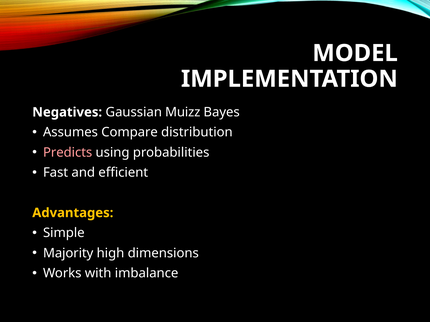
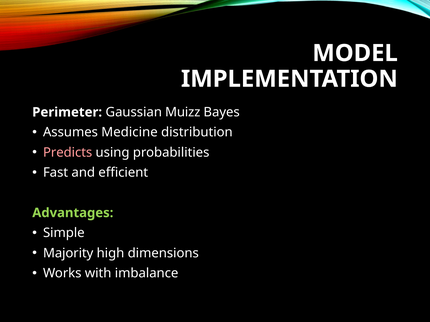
Negatives: Negatives -> Perimeter (67, 112)
Compare: Compare -> Medicine (130, 133)
Advantages colour: yellow -> light green (73, 213)
